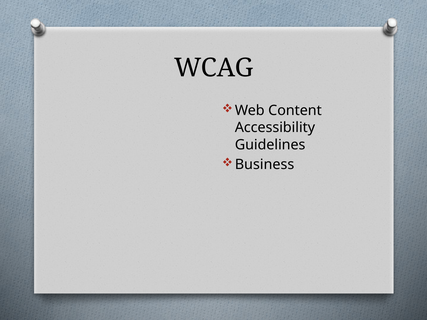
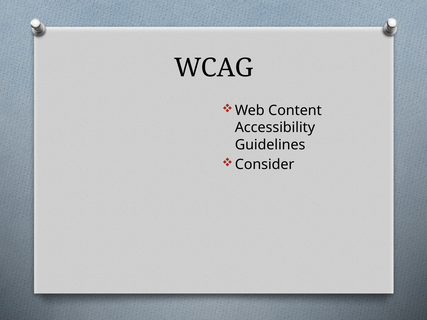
Business: Business -> Consider (265, 165)
